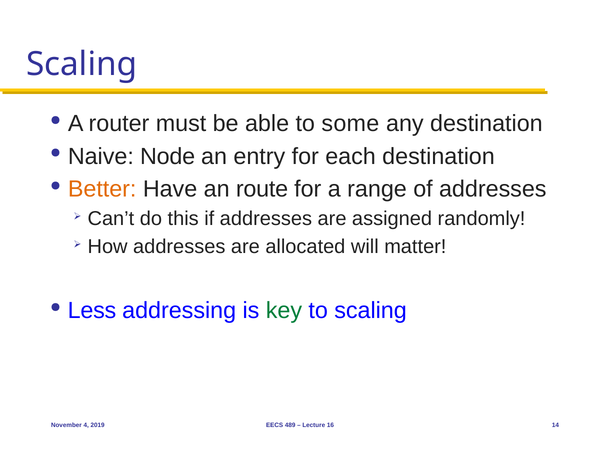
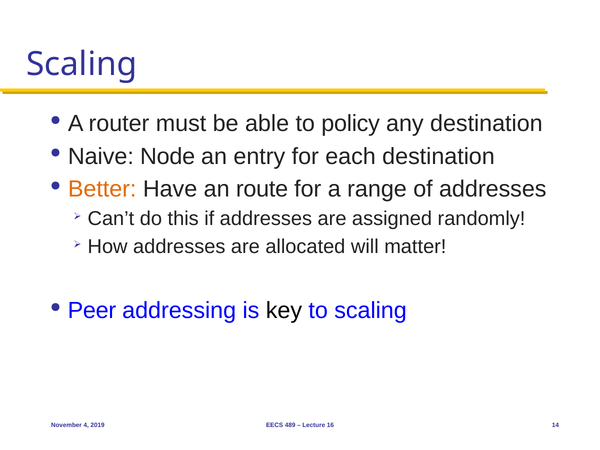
some: some -> policy (351, 124)
Less: Less -> Peer (92, 310)
key colour: green -> black (284, 310)
